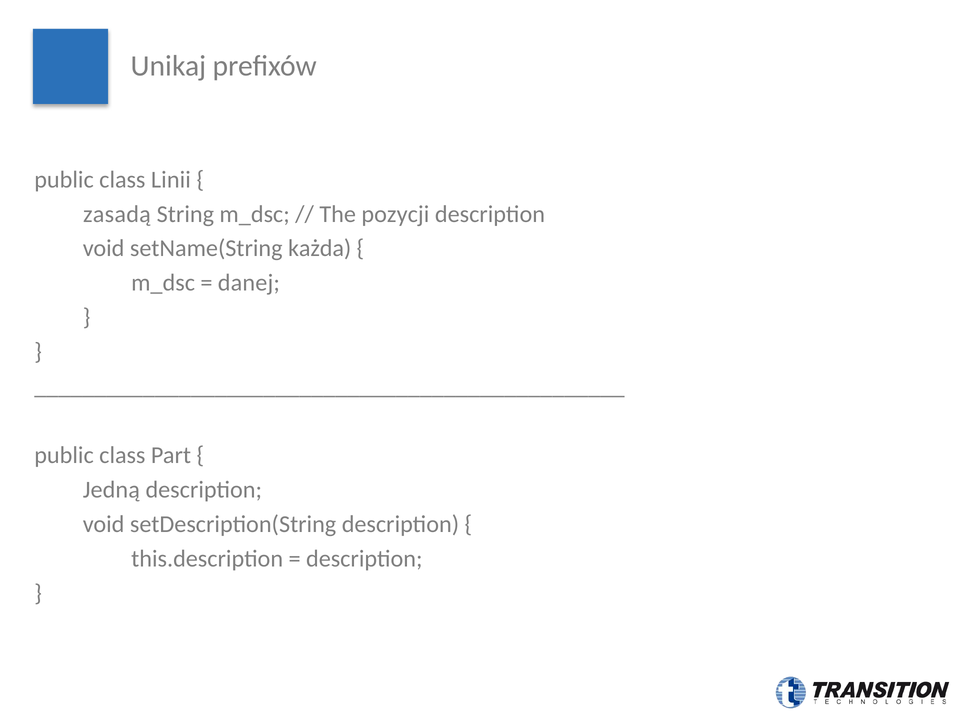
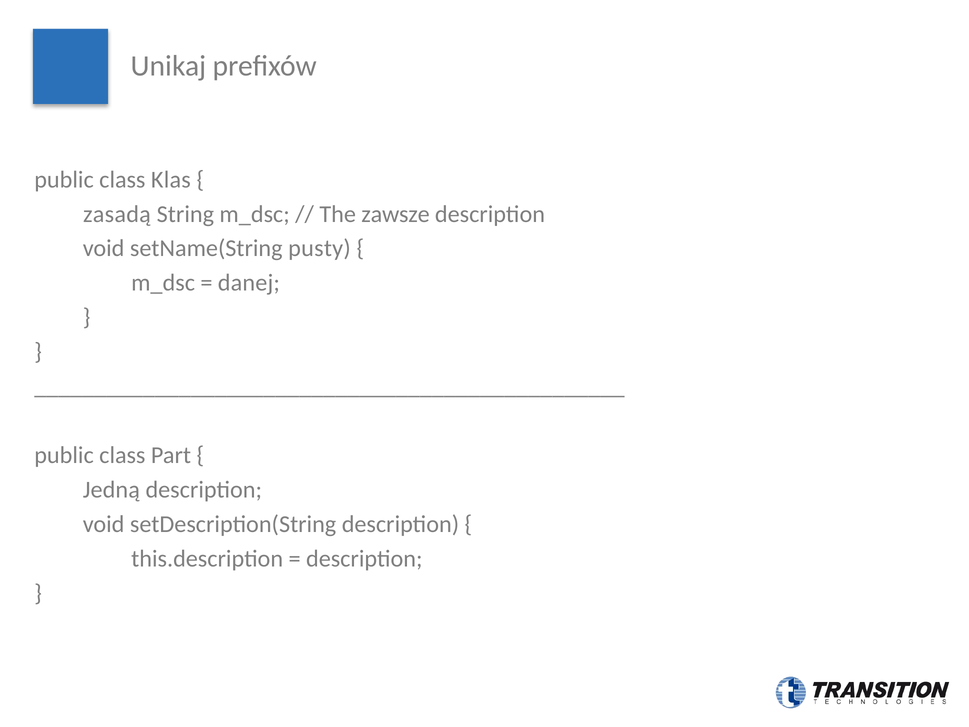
Linii: Linii -> Klas (171, 180)
pozycji: pozycji -> zawsze (396, 214)
każda: każda -> pusty (319, 248)
